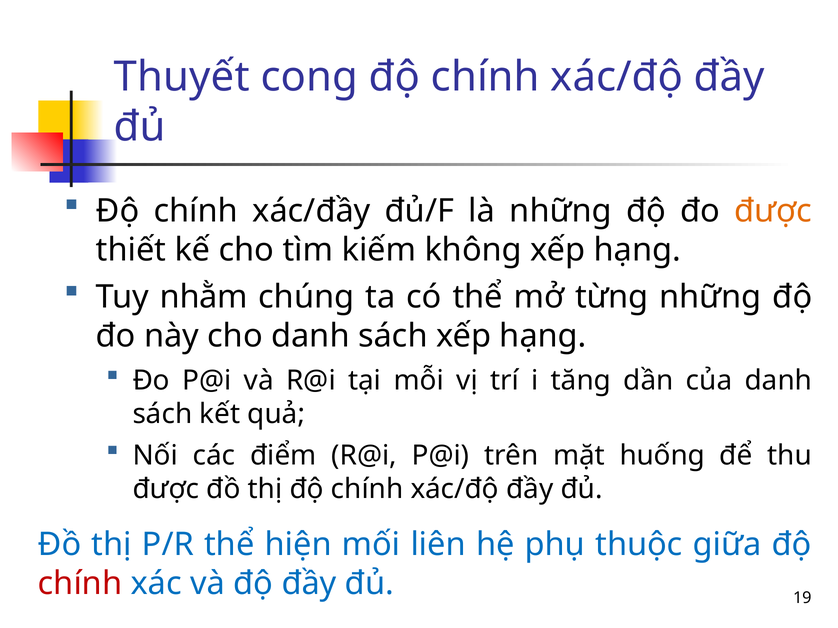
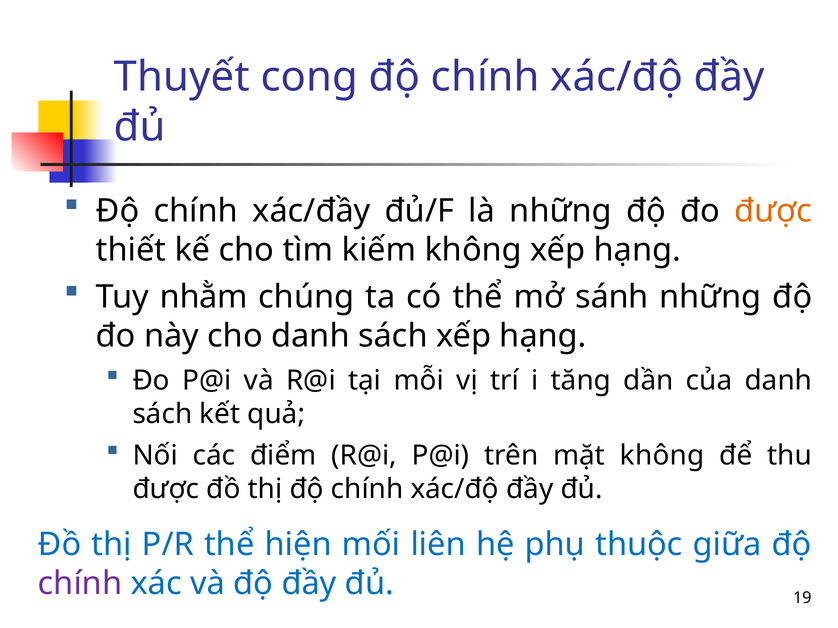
từng: từng -> sánh (612, 297)
mặt huống: huống -> không (662, 456)
chính colour: red -> purple (80, 584)
